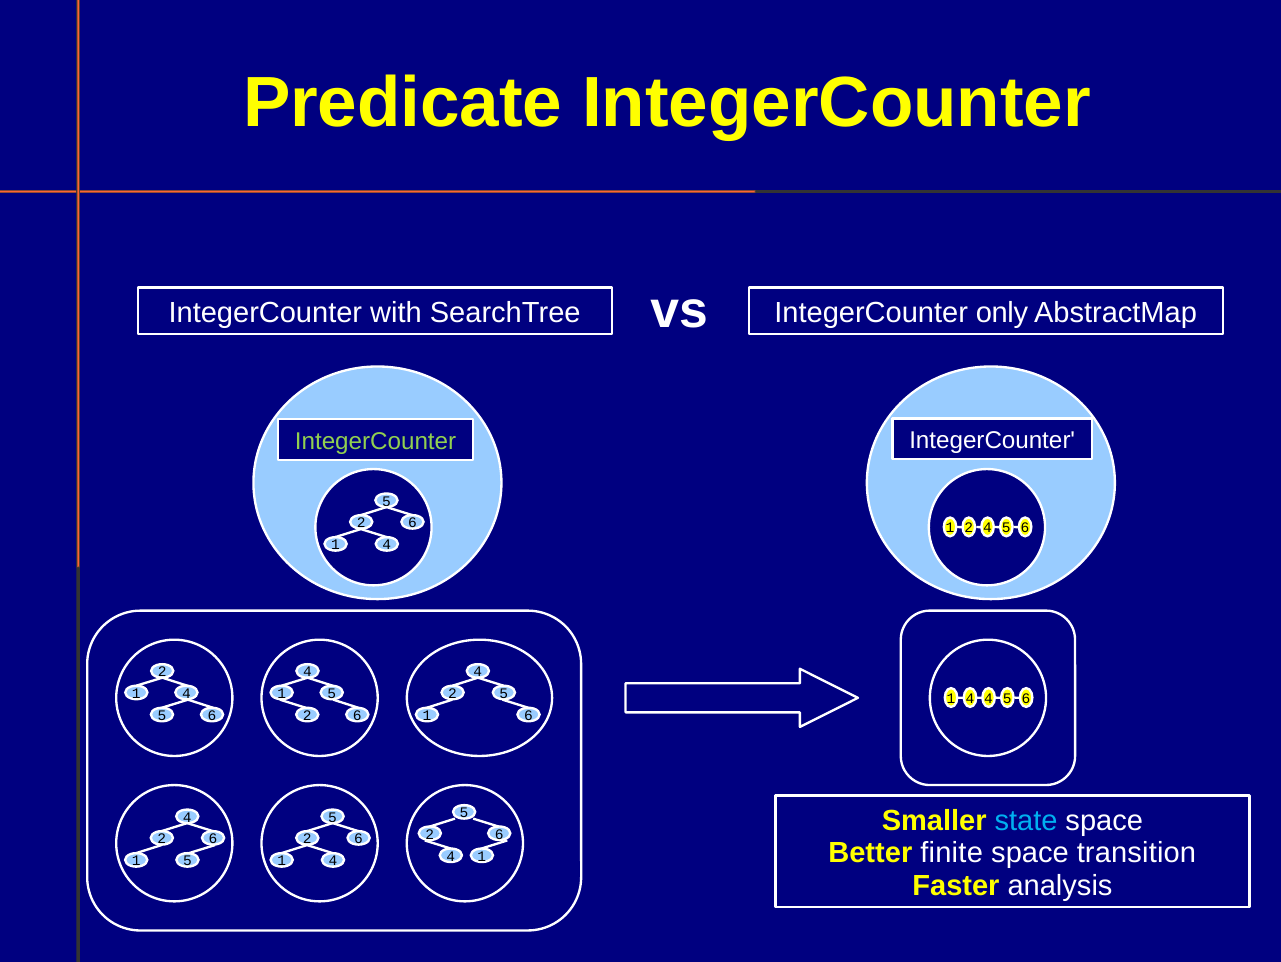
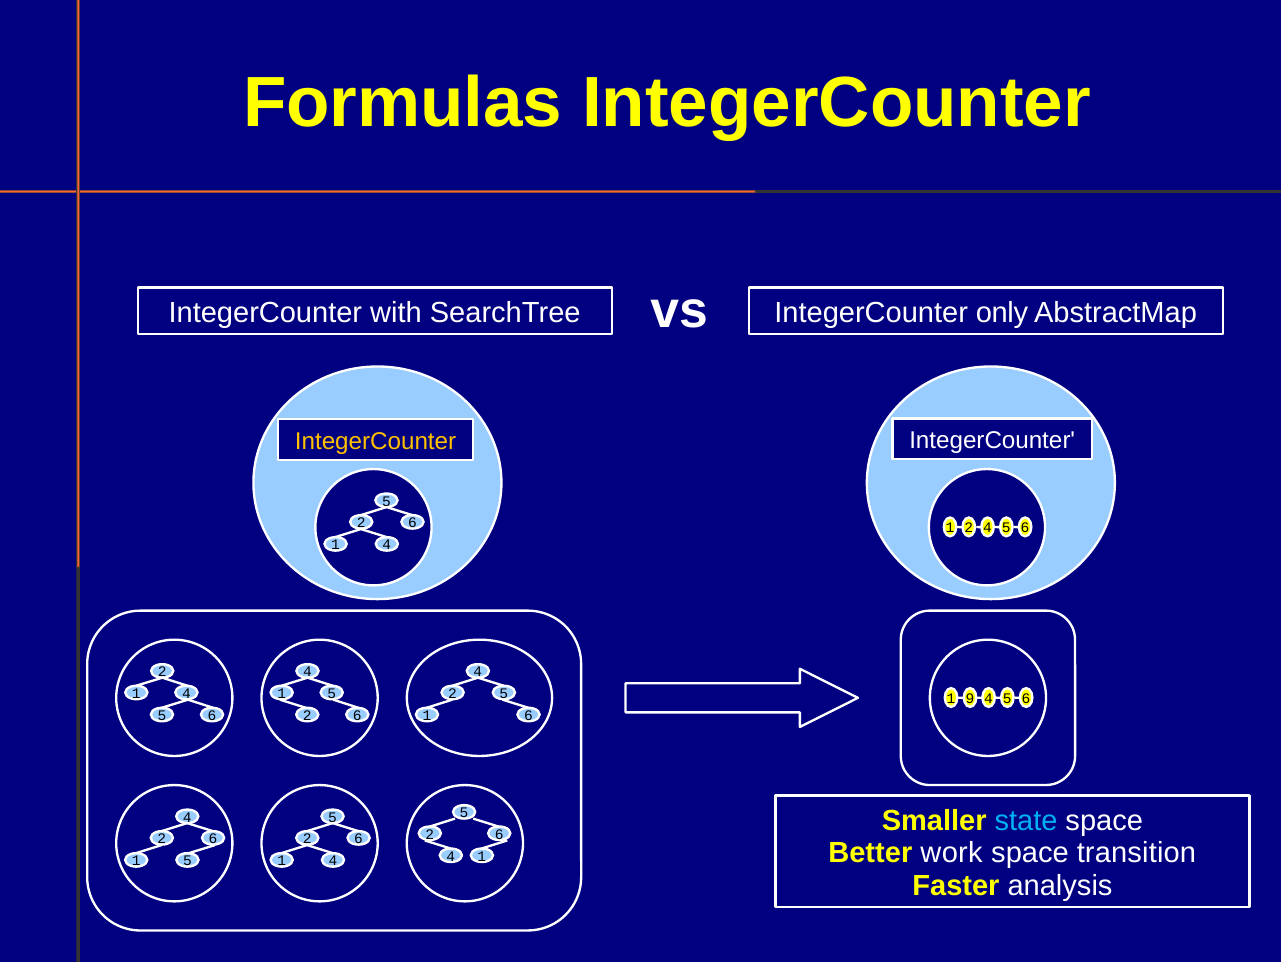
Predicate: Predicate -> Formulas (403, 103)
IntegerCounter colour: light green -> yellow (376, 441)
4: 4 -> 9 (970, 698)
finite: finite -> work (952, 853)
